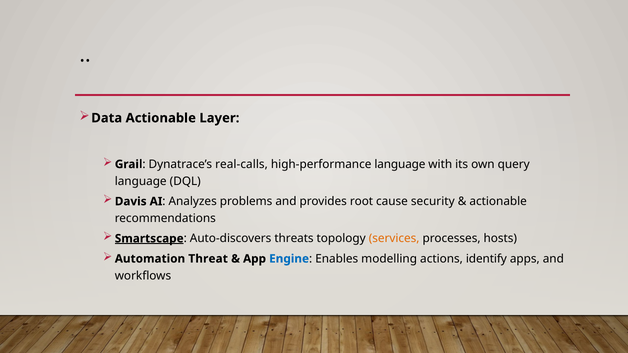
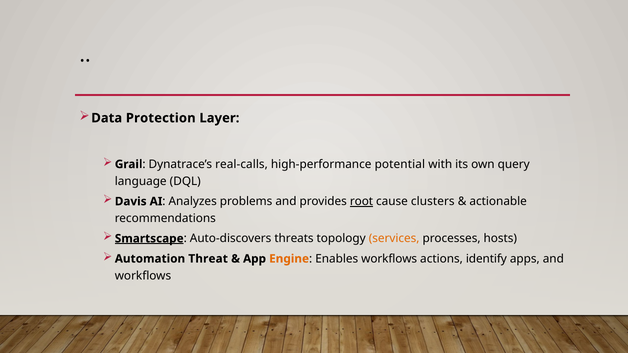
Data Actionable: Actionable -> Protection (161, 118)
high-performance language: language -> potential (400, 164)
root underline: none -> present (361, 202)
security: security -> clusters (433, 202)
Engine colour: blue -> orange (289, 259)
Enables modelling: modelling -> workflows (389, 259)
